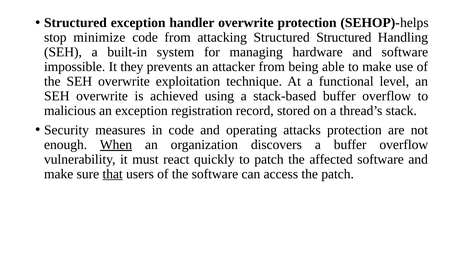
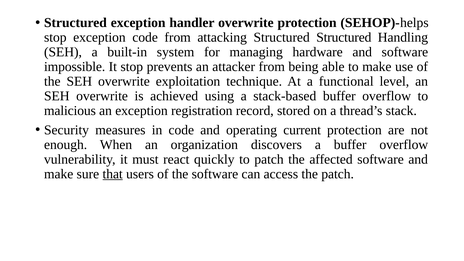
stop minimize: minimize -> exception (99, 37)
It they: they -> stop (132, 67)
attacks: attacks -> current (302, 130)
When underline: present -> none (116, 145)
